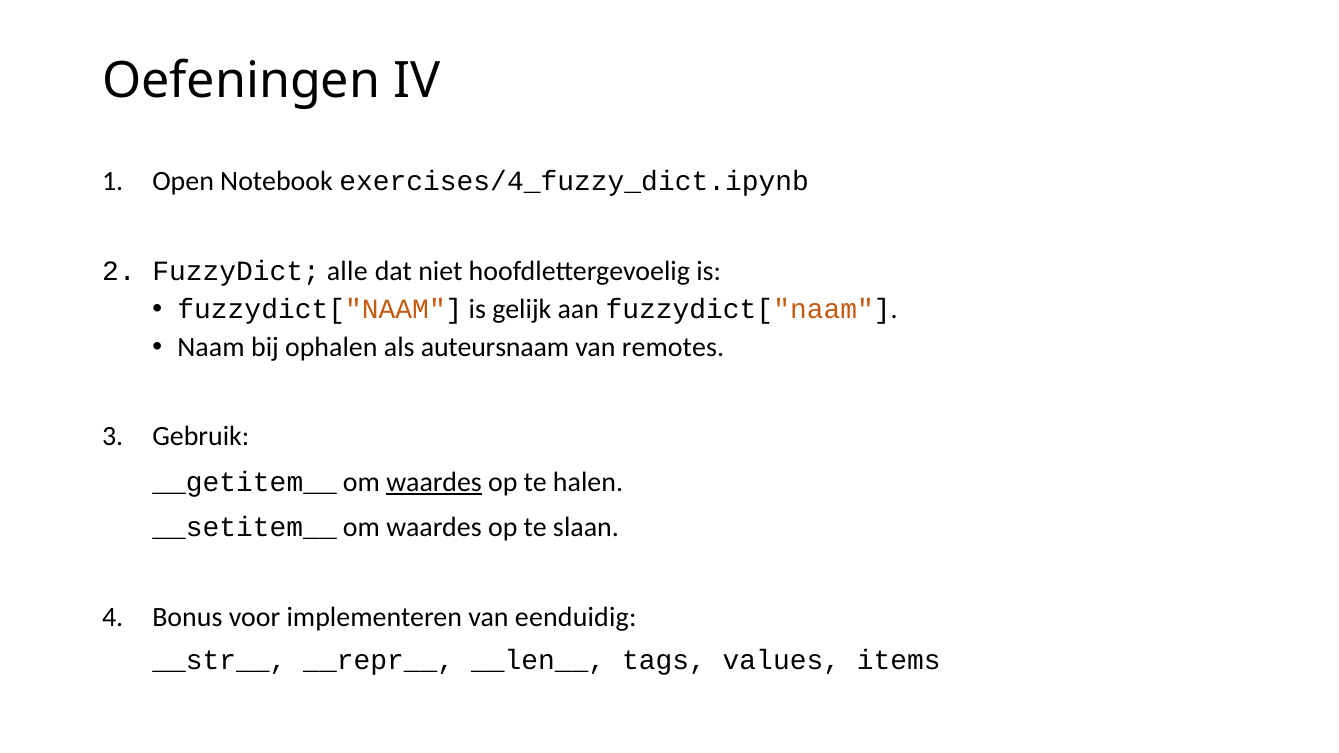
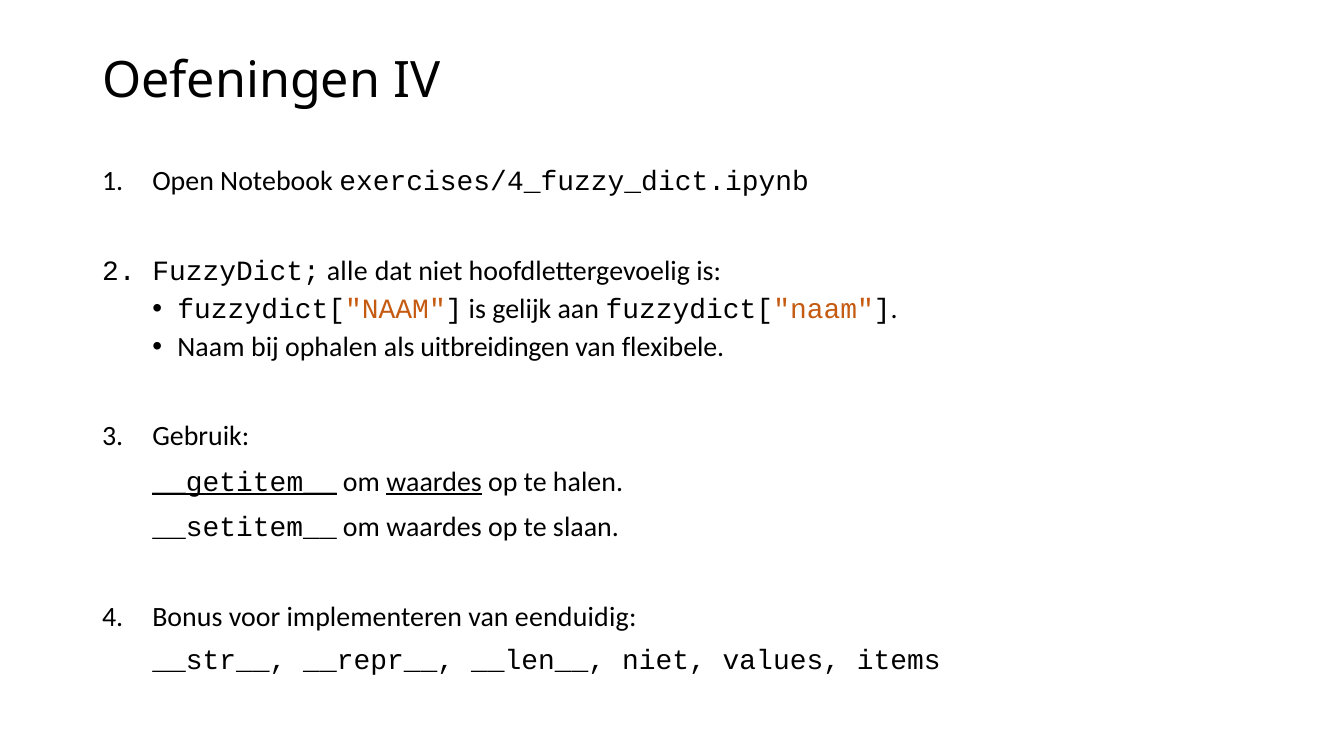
auteursnaam: auteursnaam -> uitbreidingen (495, 347)
remotes: remotes -> flexibele (673, 347)
__getitem__ underline: none -> present (245, 482)
__len__ tags: tags -> niet (664, 660)
